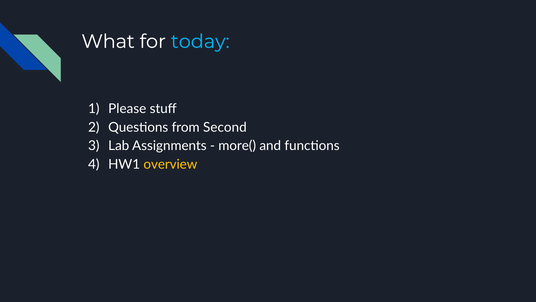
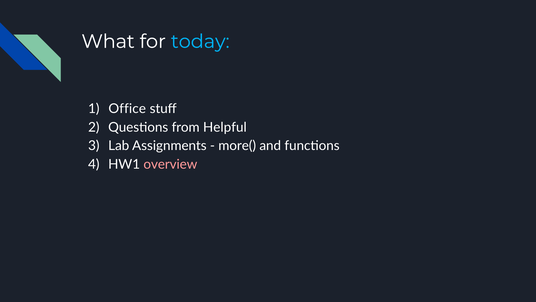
Please: Please -> Office (127, 109)
Second: Second -> Helpful (225, 127)
overview colour: yellow -> pink (170, 164)
